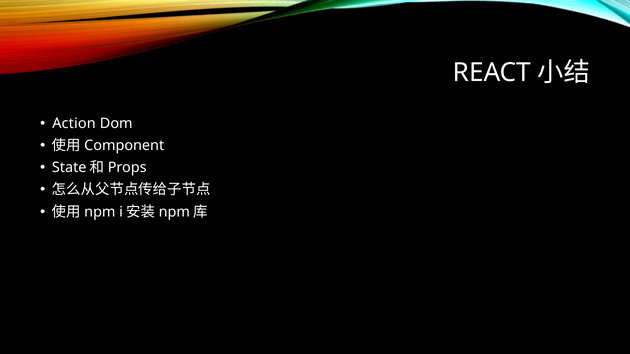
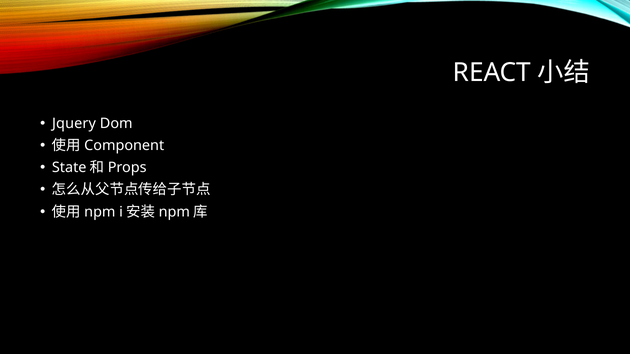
Action: Action -> Jquery (74, 123)
